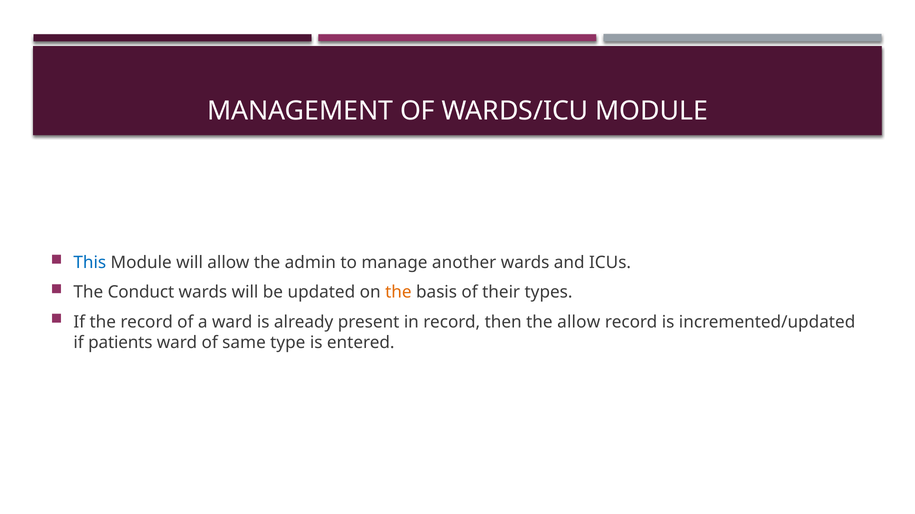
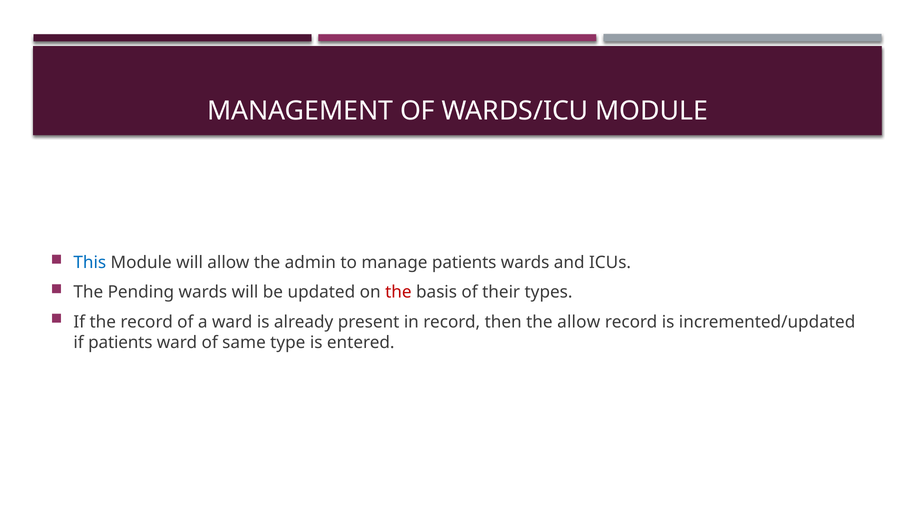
manage another: another -> patients (464, 263)
Conduct: Conduct -> Pending (141, 293)
the colour: orange -> red (398, 293)
